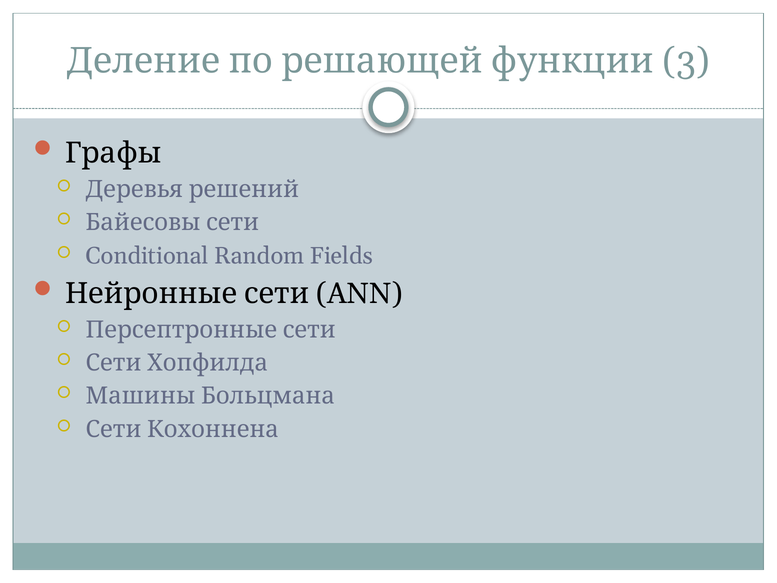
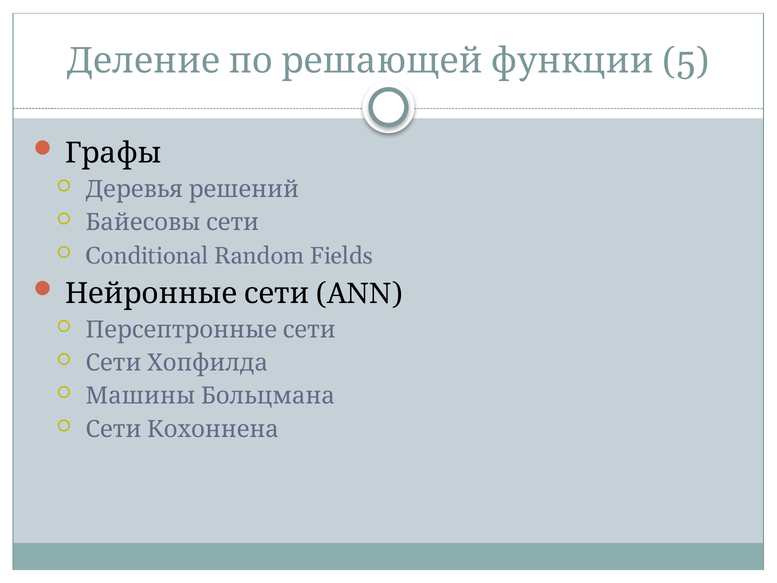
3: 3 -> 5 (686, 61)
